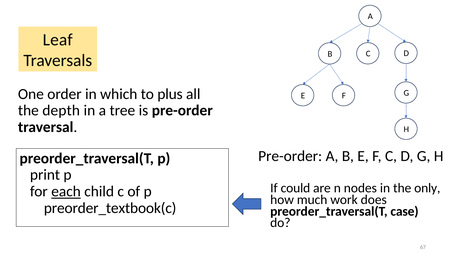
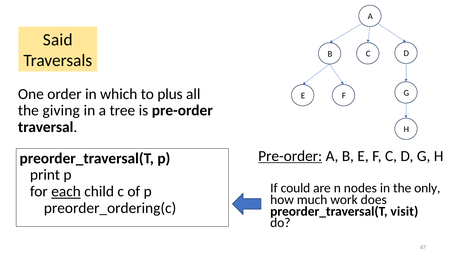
Leaf: Leaf -> Said (58, 40)
depth: depth -> giving (61, 111)
Pre-order underline: none -> present (290, 156)
preorder_textbook(c: preorder_textbook(c -> preorder_ordering(c (110, 208)
case: case -> visit (404, 212)
